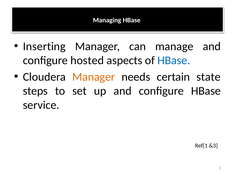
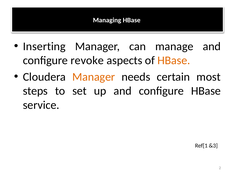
hosted: hosted -> revoke (87, 60)
HBase colour: blue -> orange (174, 60)
state: state -> most (209, 77)
